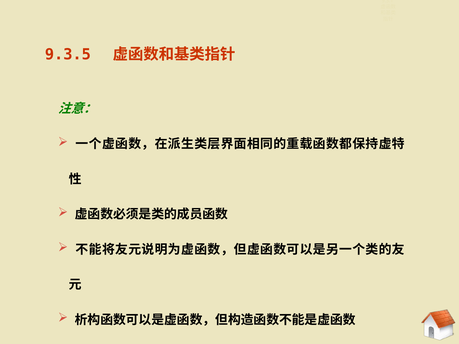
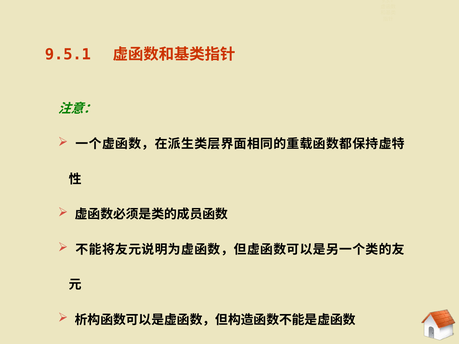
9.3.5: 9.3.5 -> 9.5.1 (68, 55)
